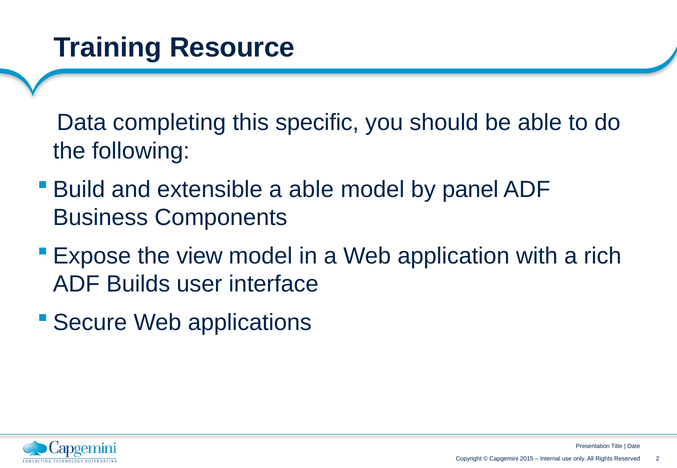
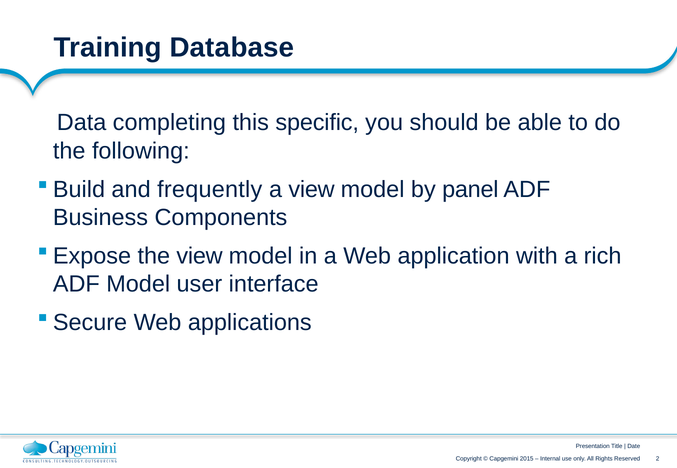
Resource: Resource -> Database (232, 48)
extensible: extensible -> frequently (210, 190)
a able: able -> view (312, 190)
ADF Builds: Builds -> Model (138, 284)
